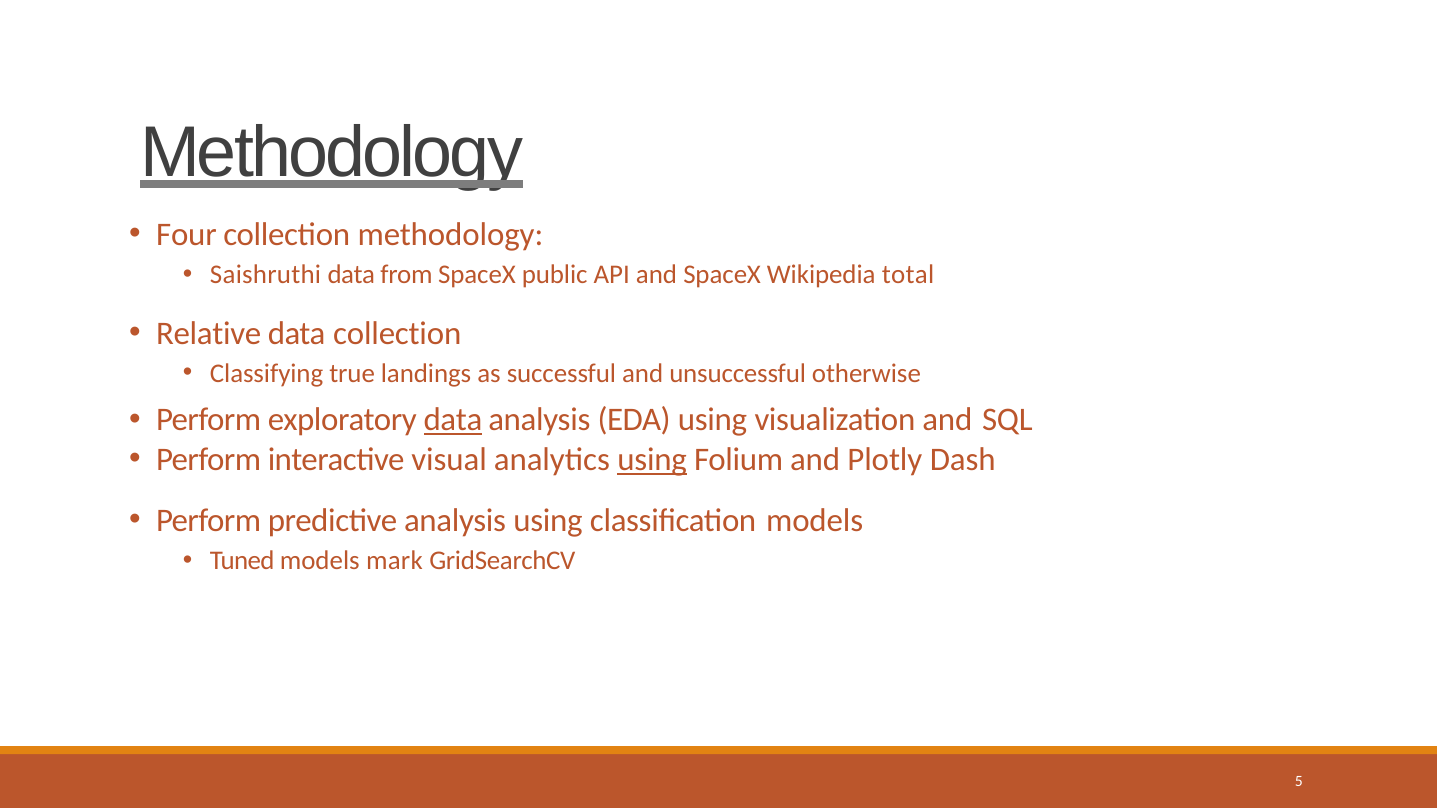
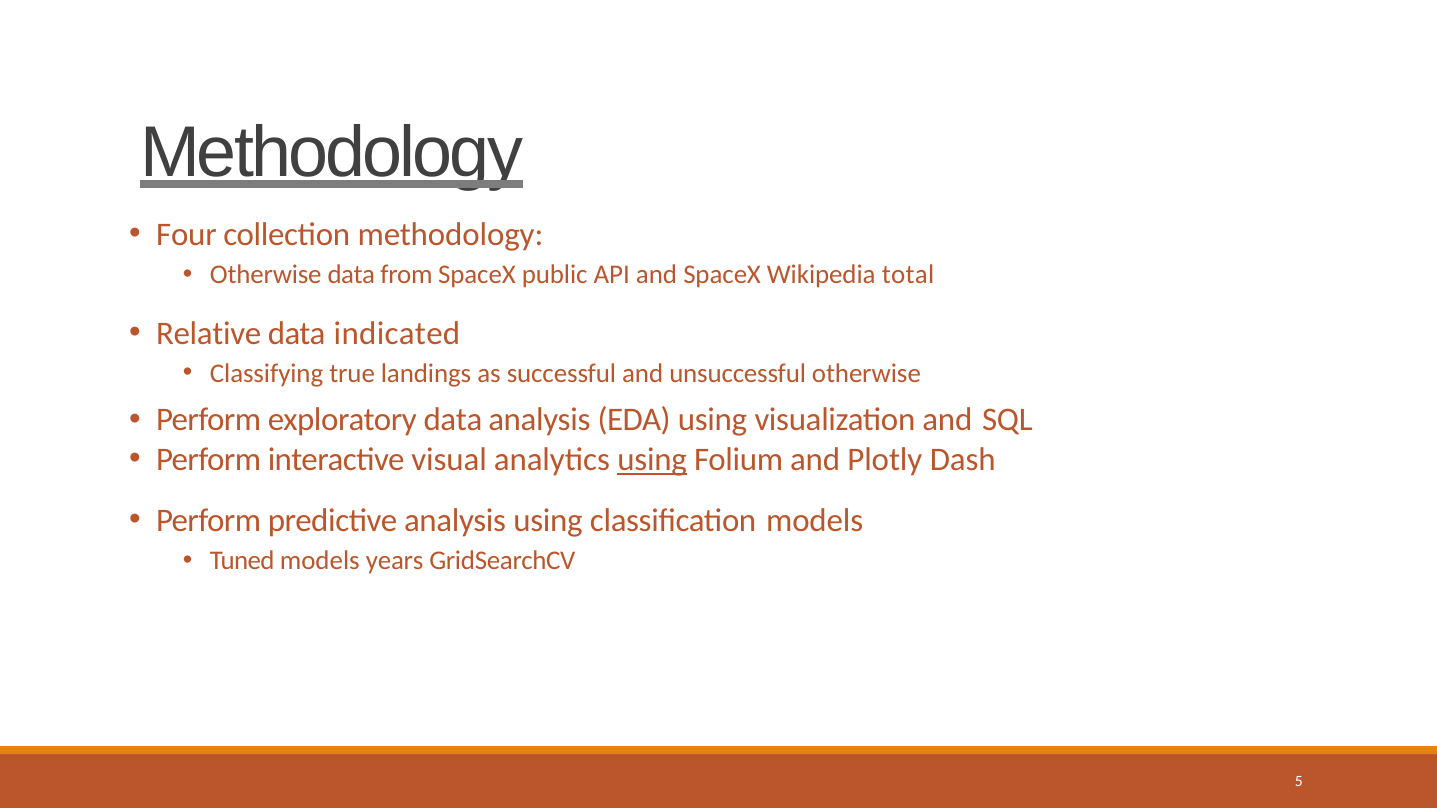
Saishruthi: Saishruthi -> Otherwise (266, 275)
data collection: collection -> indicated (397, 333)
data underline: present -> none (453, 420)
mark: mark -> years (395, 561)
